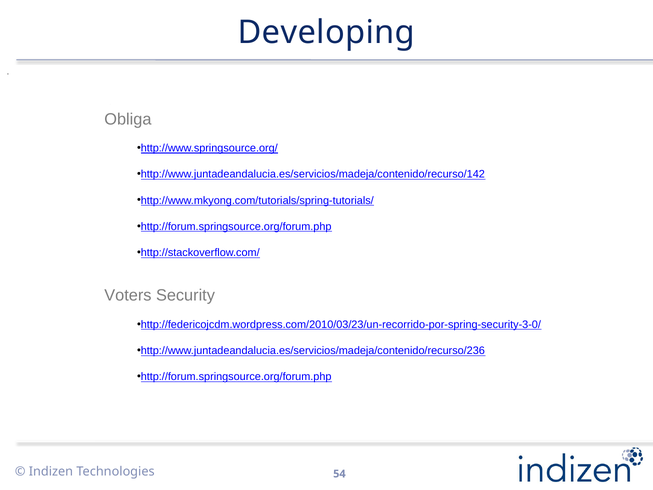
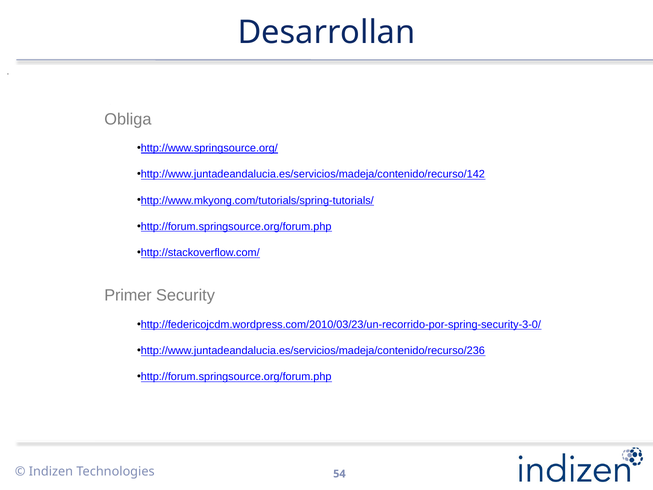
Developing: Developing -> Desarrollan (327, 33)
Voters: Voters -> Primer (128, 295)
